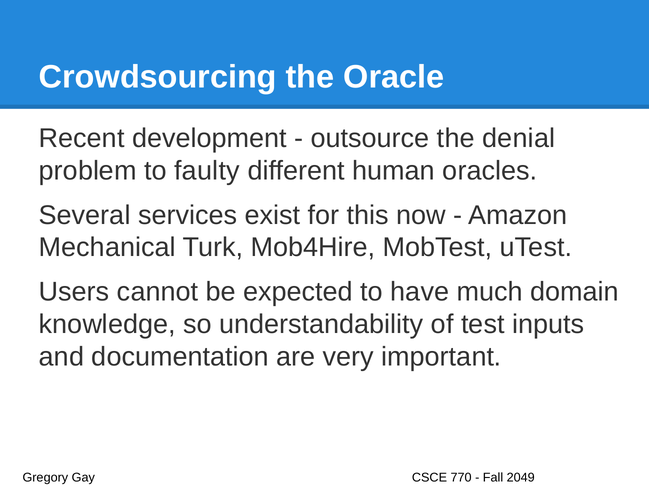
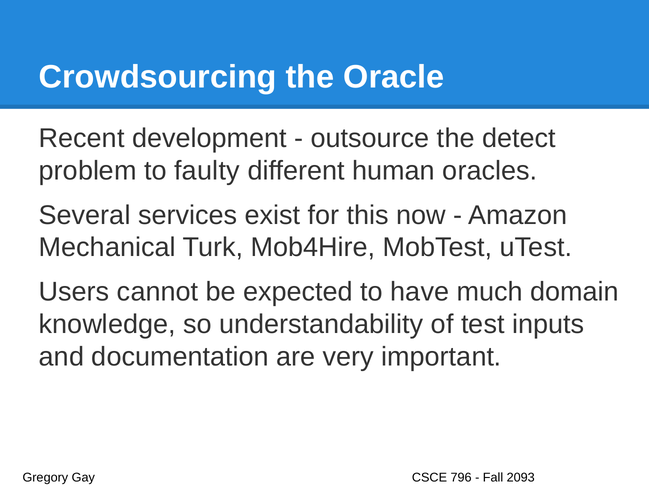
denial: denial -> detect (519, 138)
770: 770 -> 796 (461, 477)
2049: 2049 -> 2093 (521, 477)
